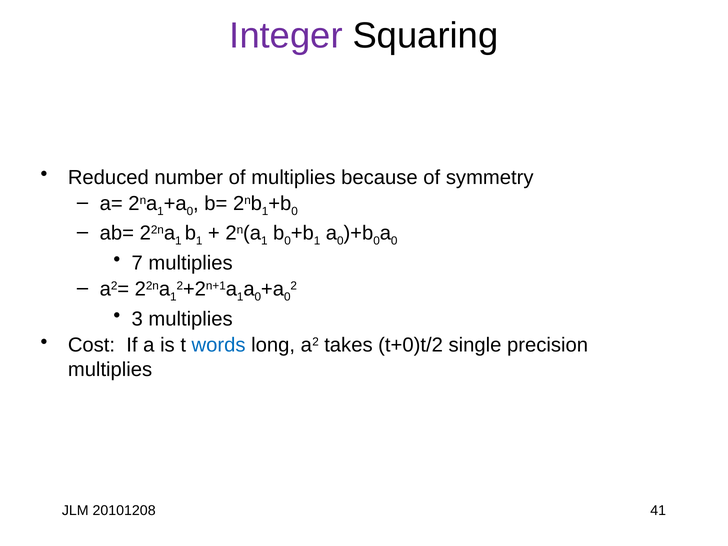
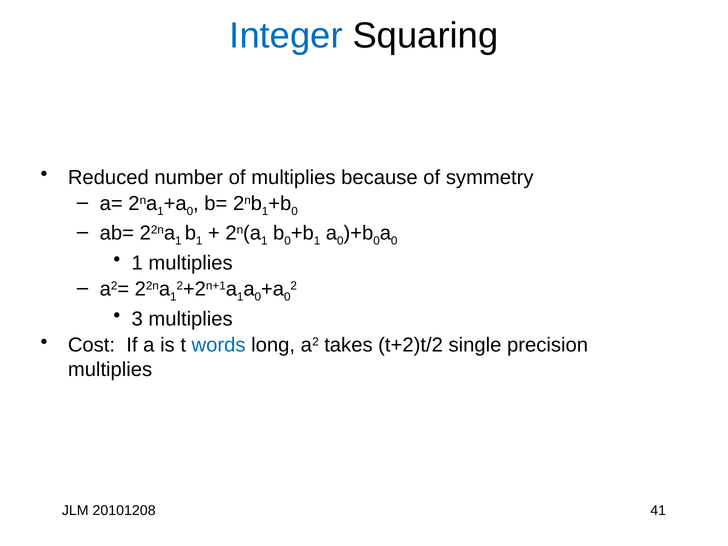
Integer colour: purple -> blue (286, 36)
7: 7 -> 1 (137, 263)
t+0)t/2: t+0)t/2 -> t+2)t/2 (411, 345)
